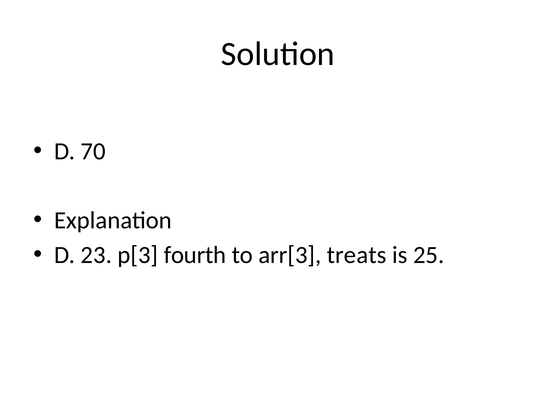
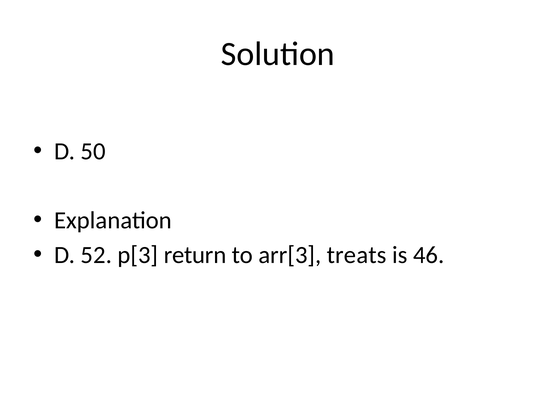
70: 70 -> 50 (93, 151)
23: 23 -> 52 (96, 255)
fourth: fourth -> return (195, 255)
25: 25 -> 46 (429, 255)
